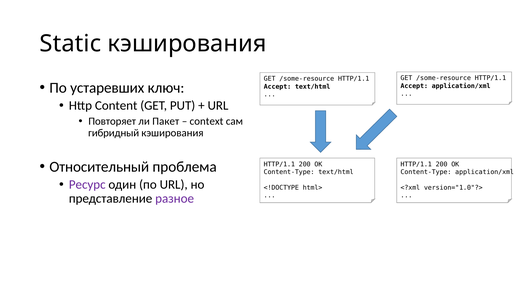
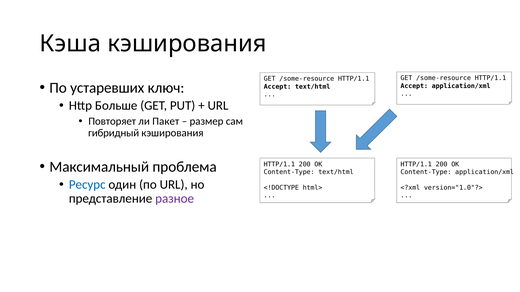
Static: Static -> Кэша (70, 44)
Content: Content -> Больше (116, 106)
context: context -> размер (207, 121)
Относительный: Относительный -> Максимальный (99, 167)
Ресурс colour: purple -> blue (87, 185)
